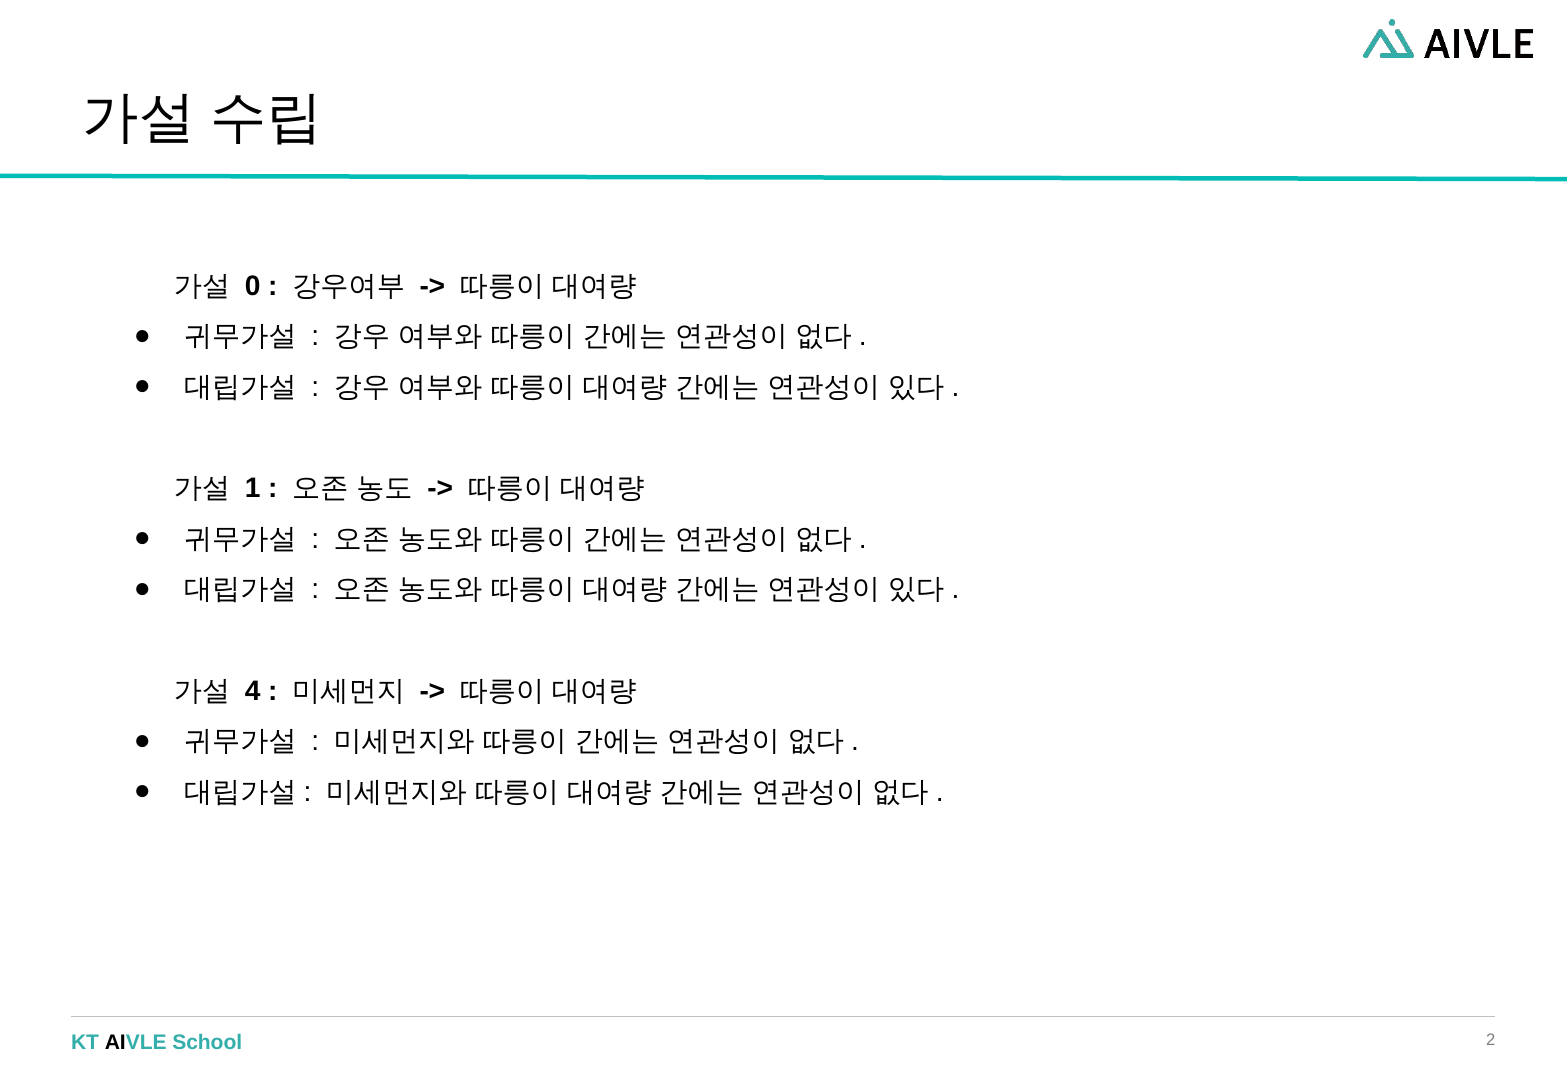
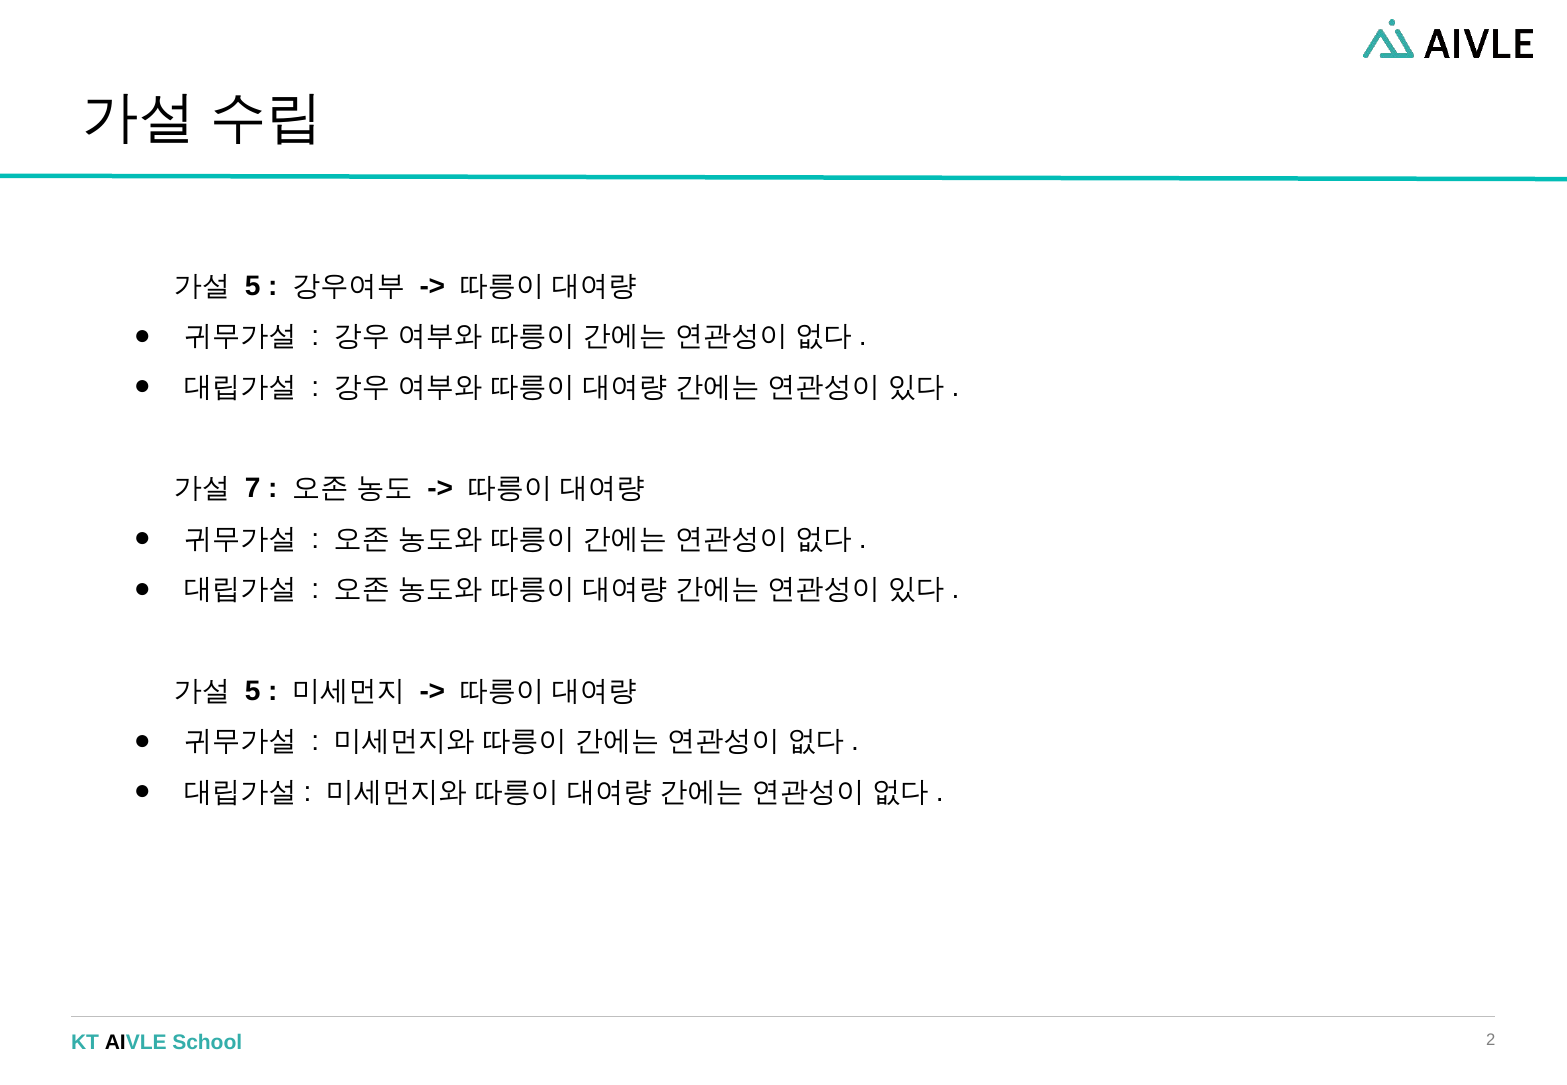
0: 0 -> 5 (253, 286)
1: 1 -> 7 (253, 488)
4: 4 -> 5 (253, 691)
